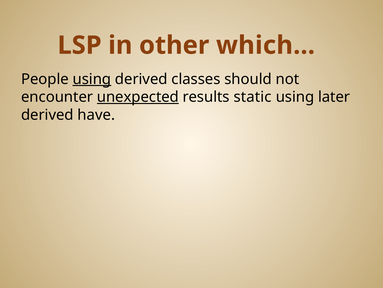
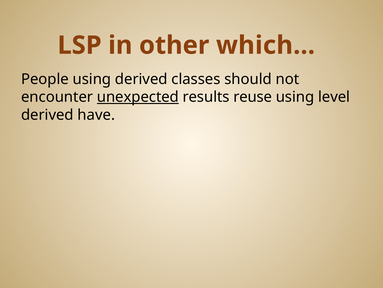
using underline: present -> none (92, 79)
static: static -> reuse (253, 97)
later: later -> level (334, 97)
